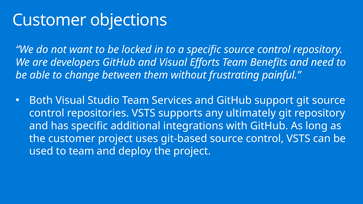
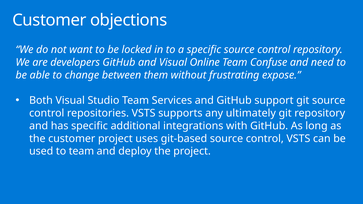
Efforts: Efforts -> Online (205, 62)
Benefits: Benefits -> Confuse (269, 62)
painful: painful -> expose (281, 75)
